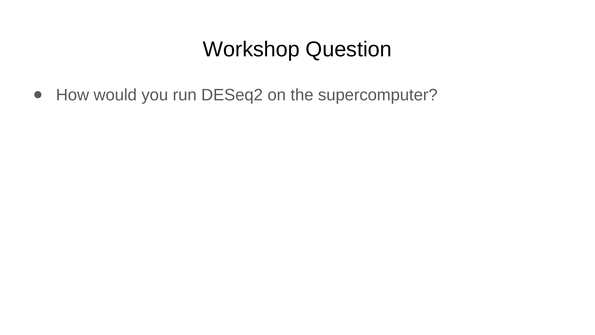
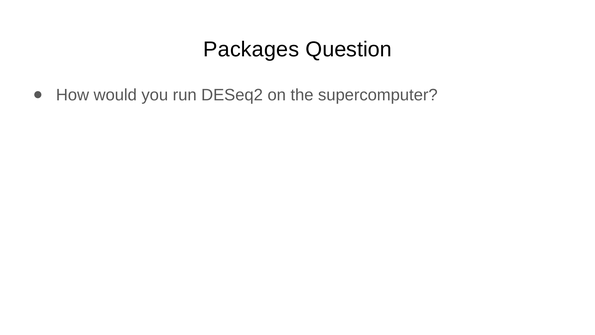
Workshop: Workshop -> Packages (251, 49)
